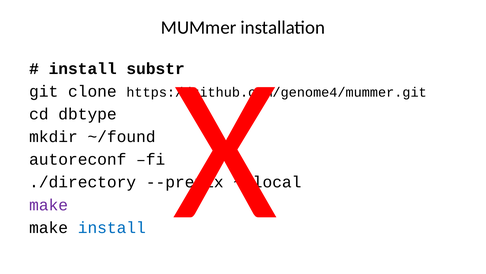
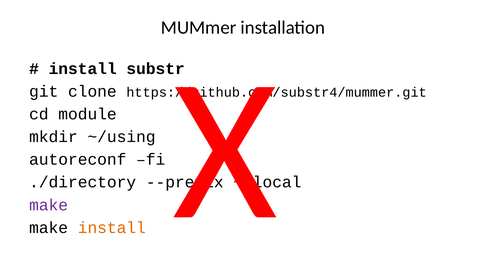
https://github.com/genome4/mummer.git: https://github.com/genome4/mummer.git -> https://github.com/substr4/mummer.git (277, 92)
dbtype: dbtype -> module (88, 114)
~/found: ~/found -> ~/using (122, 137)
install colour: blue -> orange (112, 227)
